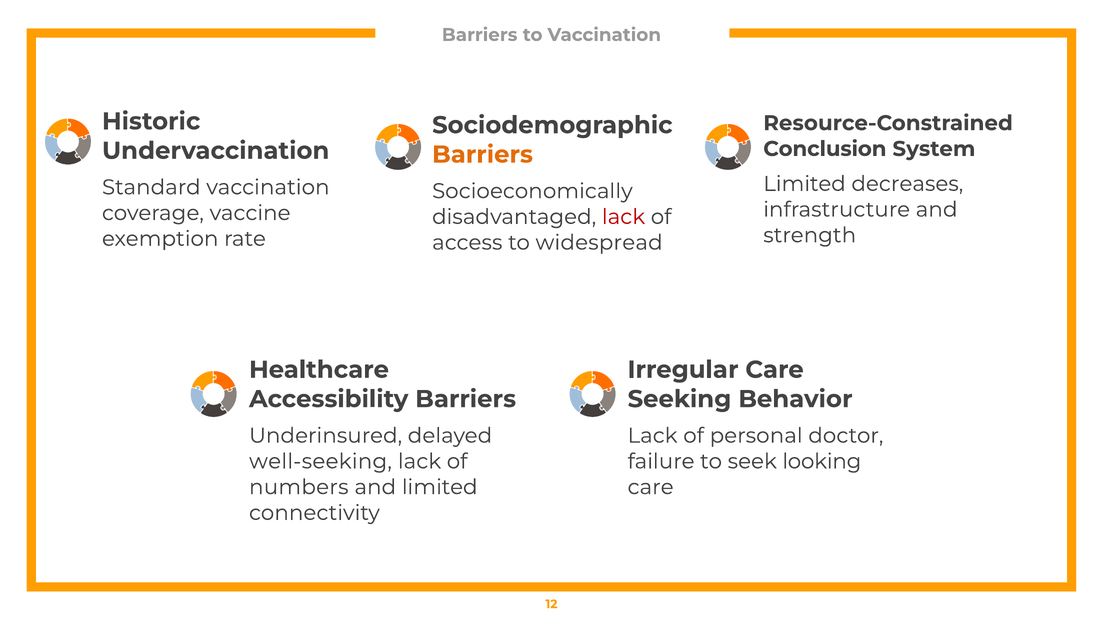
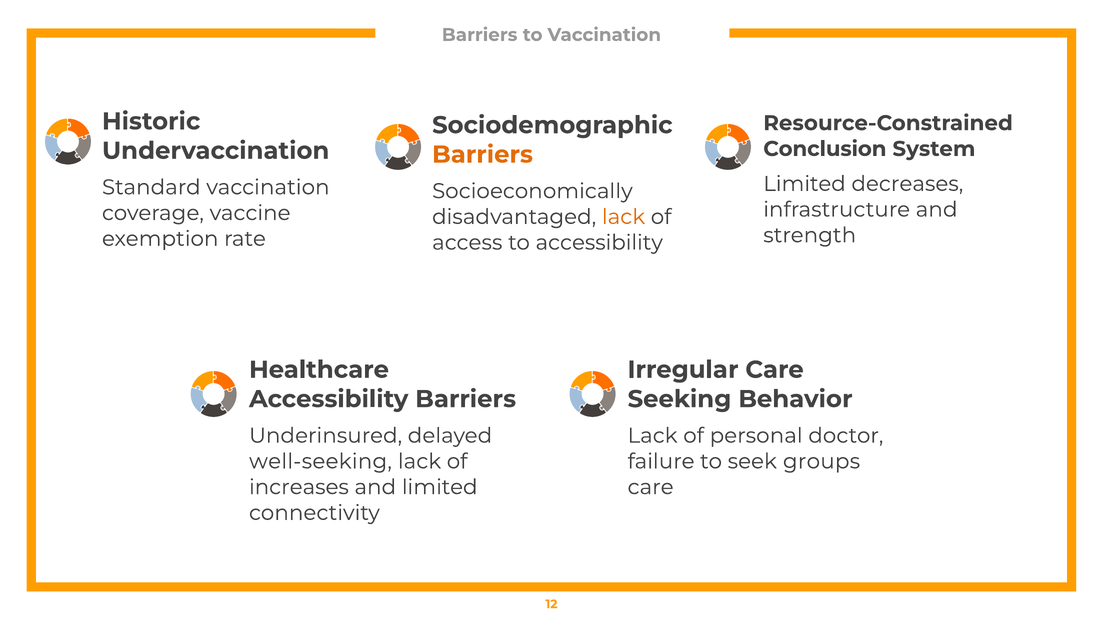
lack colour: red -> orange (624, 217)
to widespread: widespread -> accessibility (599, 243)
looking: looking -> groups (822, 462)
numbers: numbers -> increases (299, 487)
